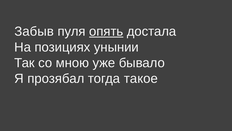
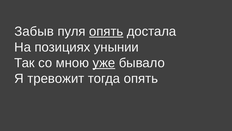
уже underline: none -> present (104, 63)
прозябал: прозябал -> тревожит (56, 78)
тогда такое: такое -> опять (141, 78)
